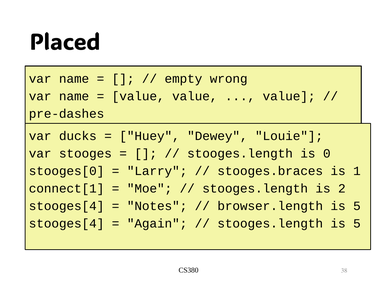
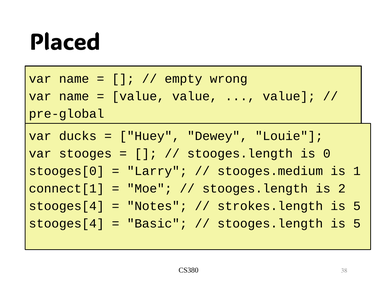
pre-dashes: pre-dashes -> pre-global (67, 114)
stooges.braces: stooges.braces -> stooges.medium (270, 171)
browser.length: browser.length -> strokes.length (270, 206)
Again: Again -> Basic (157, 223)
